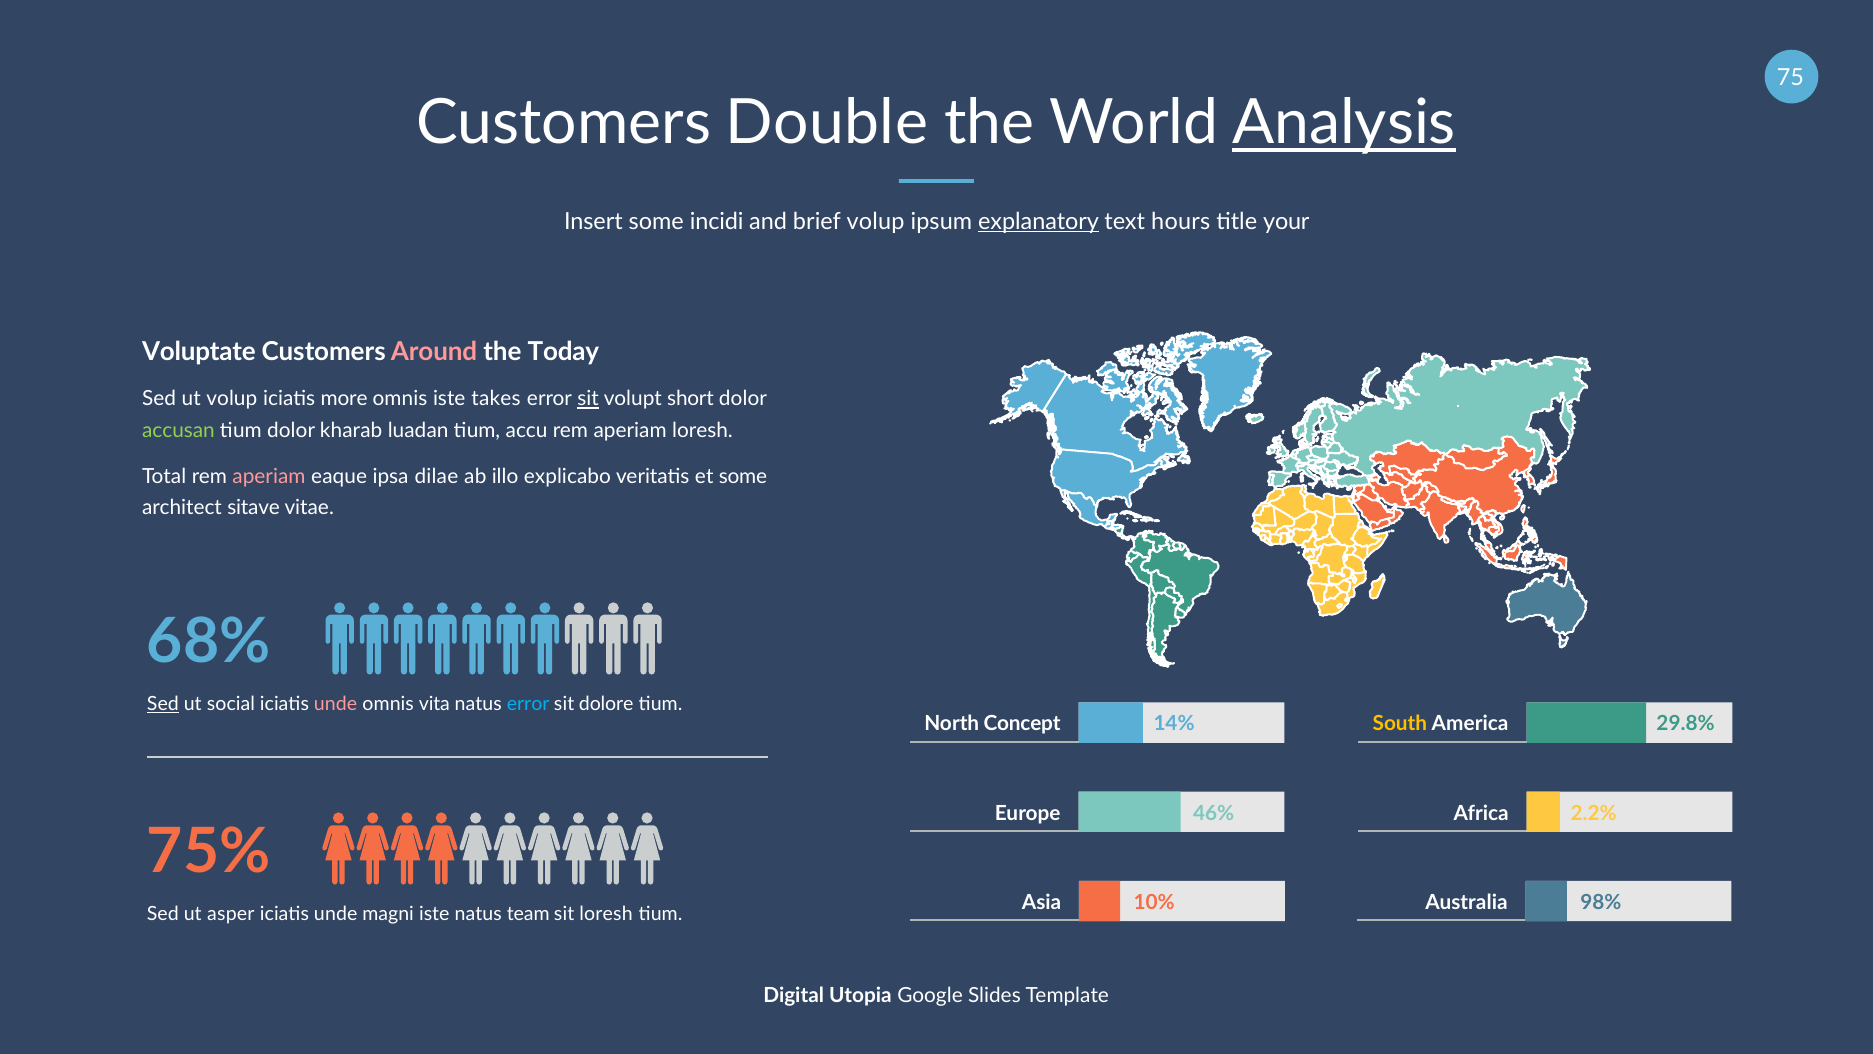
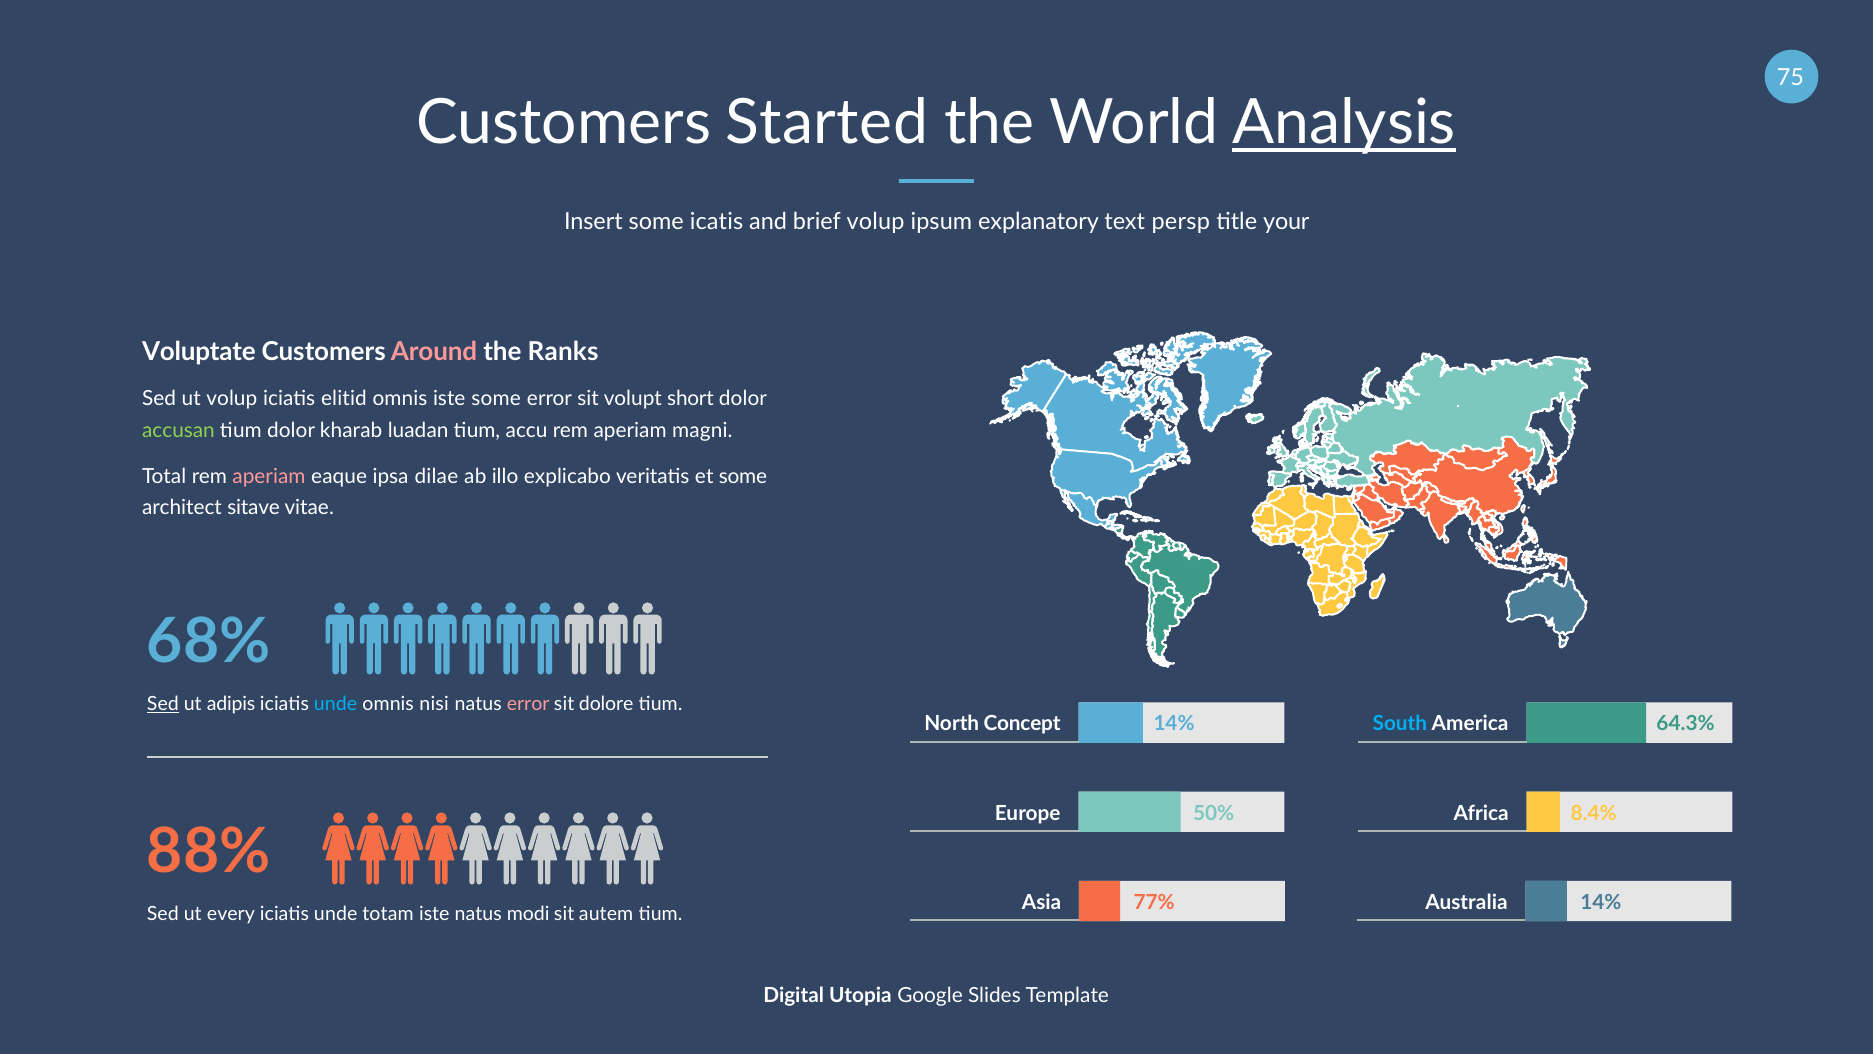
Double: Double -> Started (827, 123)
incidi: incidi -> icatis (717, 221)
explanatory underline: present -> none (1039, 221)
hours: hours -> persp (1181, 221)
Today: Today -> Ranks (563, 352)
more: more -> elitid (344, 399)
iste takes: takes -> some (496, 399)
sit underline: present -> none (588, 399)
aperiam loresh: loresh -> magni (702, 430)
social: social -> adipis (231, 704)
unde colour: pink -> light blue (336, 704)
vita: vita -> nisi (434, 704)
error colour: light blue -> pink (528, 704)
South colour: yellow -> light blue (1400, 724)
29.8%: 29.8% -> 64.3% (1686, 724)
46%: 46% -> 50% (1214, 813)
2.2%: 2.2% -> 8.4% (1594, 813)
75%: 75% -> 88% (209, 852)
10%: 10% -> 77% (1154, 902)
Australia 98%: 98% -> 14% (1601, 902)
asper: asper -> every (231, 914)
magni: magni -> totam (388, 914)
team: team -> modi (528, 914)
sit loresh: loresh -> autem (606, 914)
